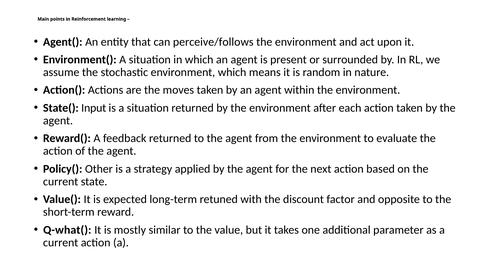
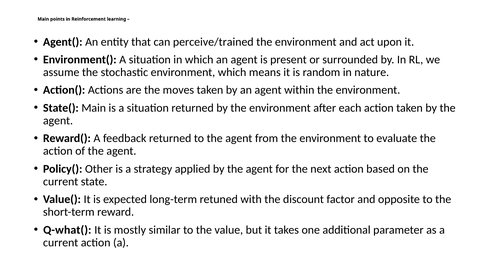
perceive/follows: perceive/follows -> perceive/trained (213, 42)
State( Input: Input -> Main (94, 108)
